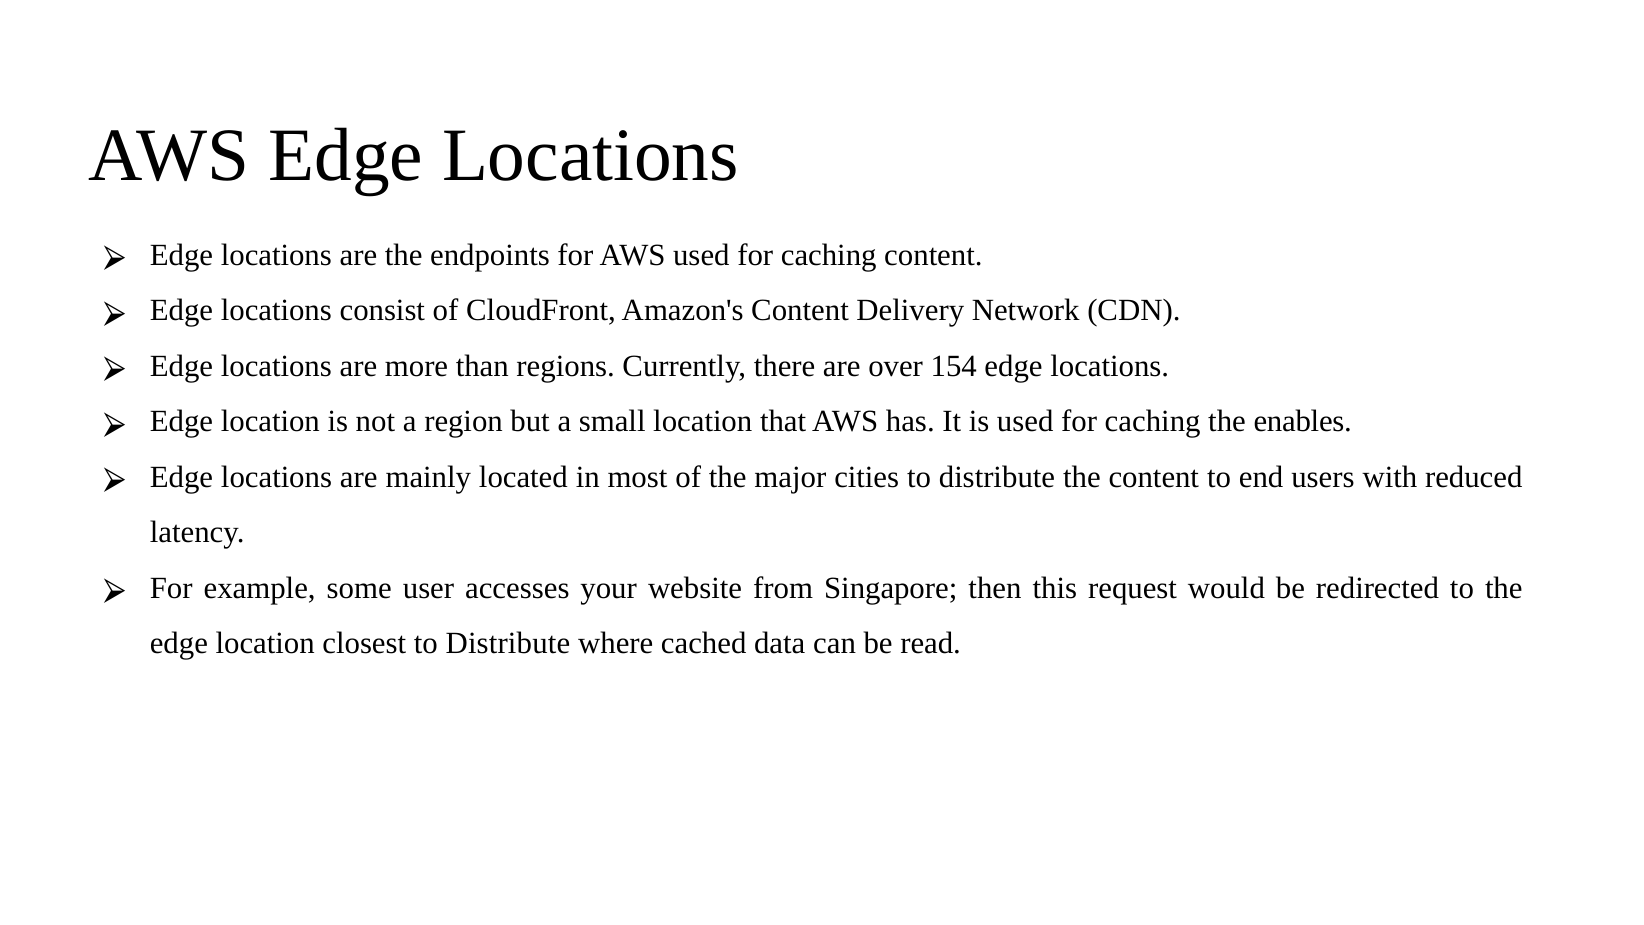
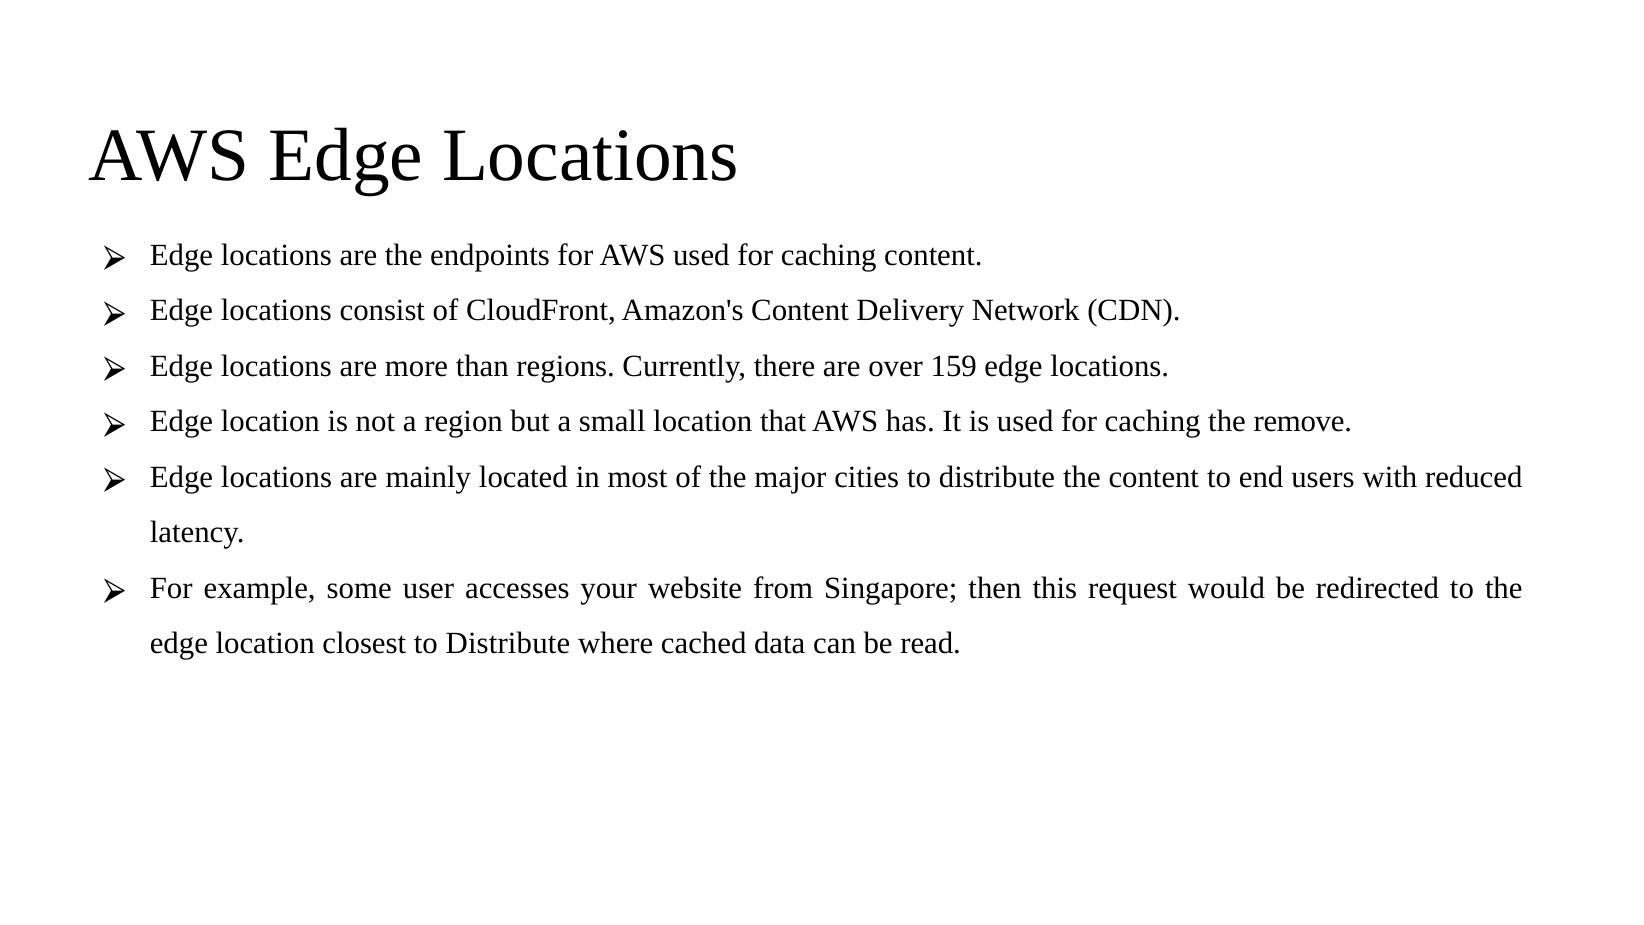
154: 154 -> 159 (954, 366)
enables: enables -> remove (1303, 421)
